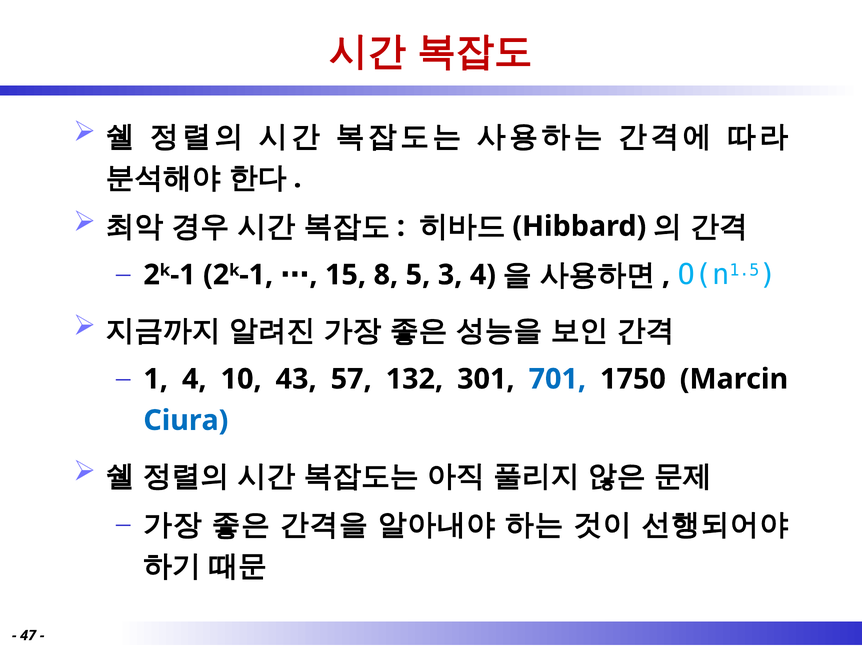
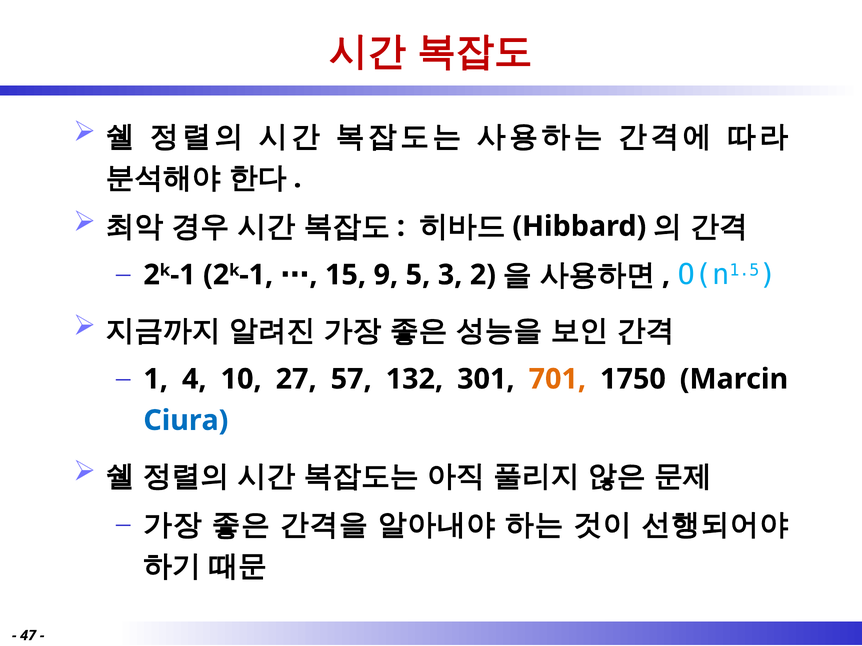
8: 8 -> 9 (386, 275)
3 4: 4 -> 2 (483, 275)
43: 43 -> 27 (296, 379)
701 colour: blue -> orange (557, 379)
